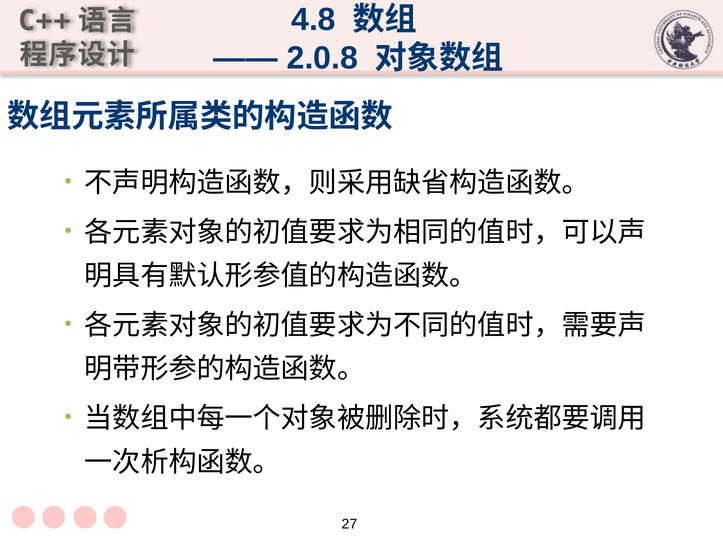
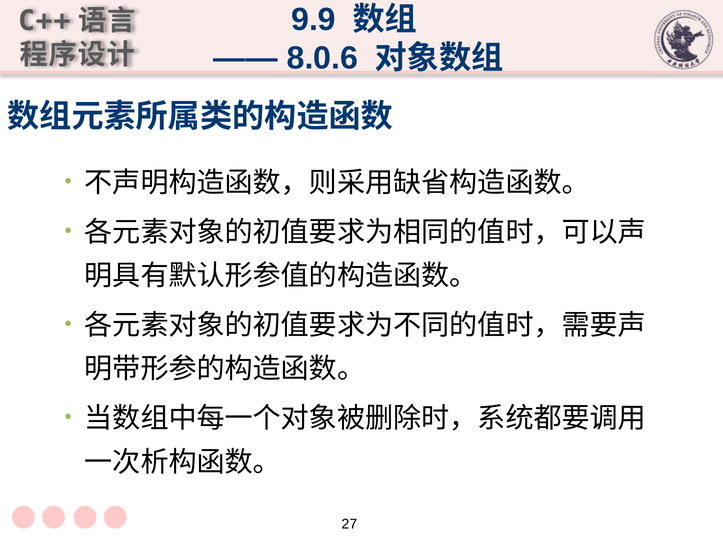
4.8: 4.8 -> 9.9 (313, 20)
2.0.8: 2.0.8 -> 8.0.6 (322, 58)
